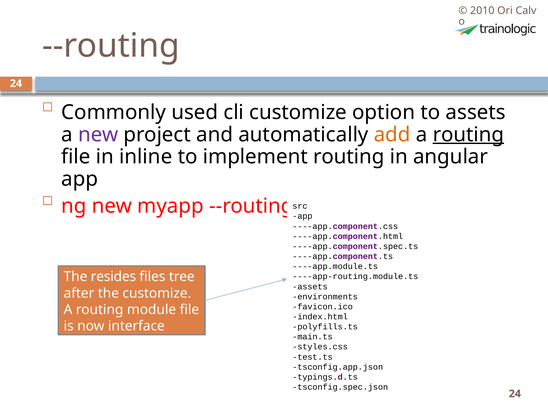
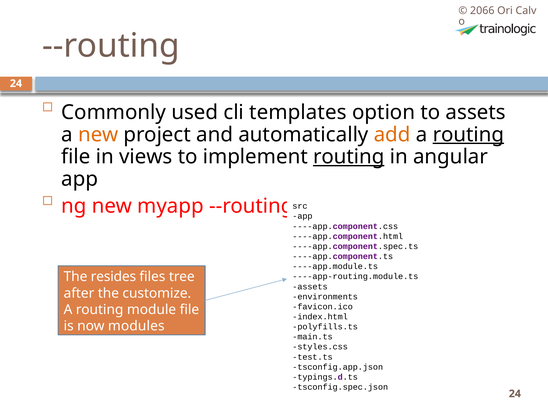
2010: 2010 -> 2066 (482, 11)
cli customize: customize -> templates (298, 112)
new colour: purple -> orange (98, 135)
inline: inline -> views (146, 157)
routing underline: none -> present (349, 157)
interface: interface -> modules (136, 326)
